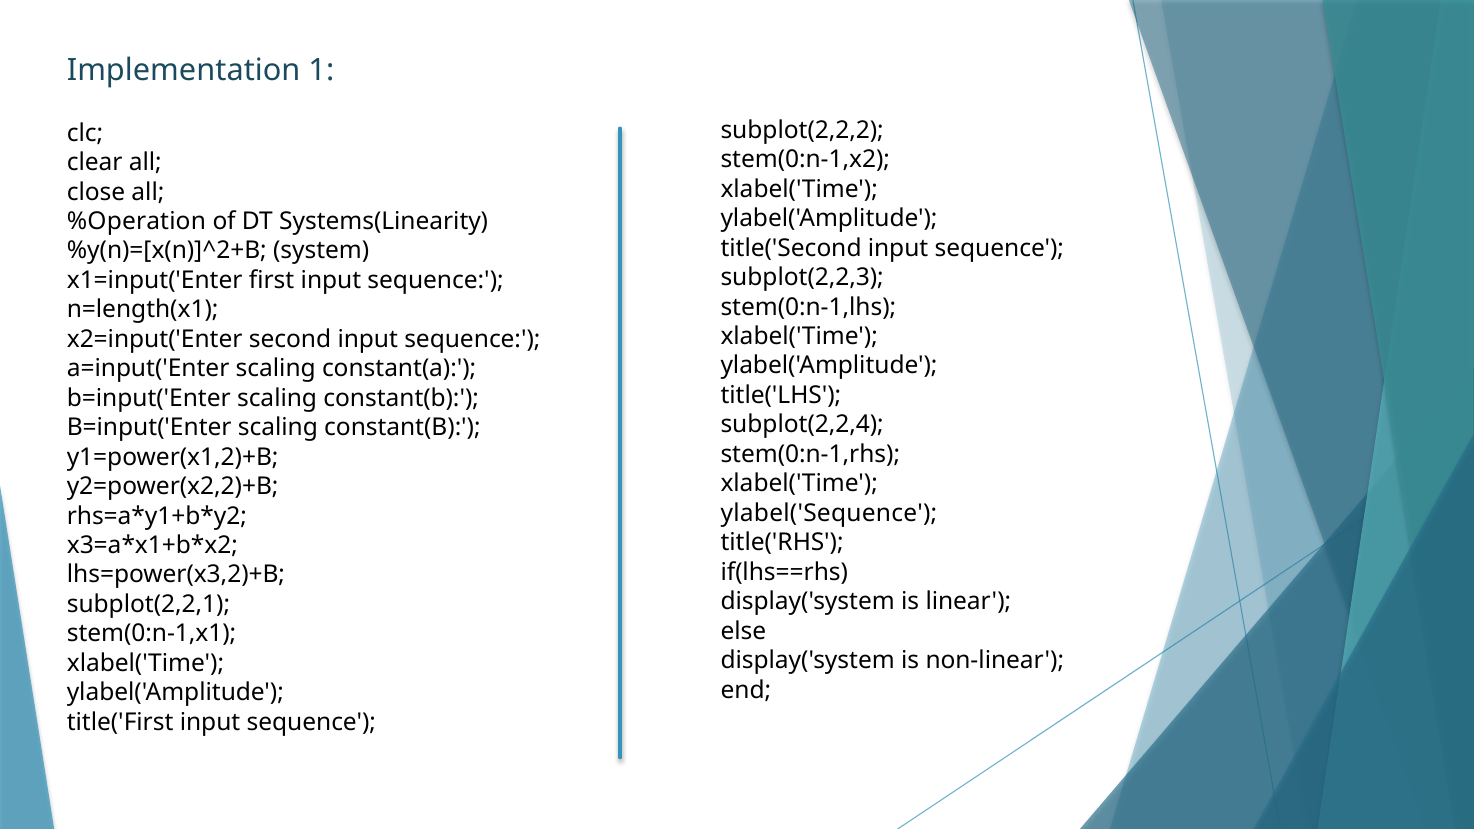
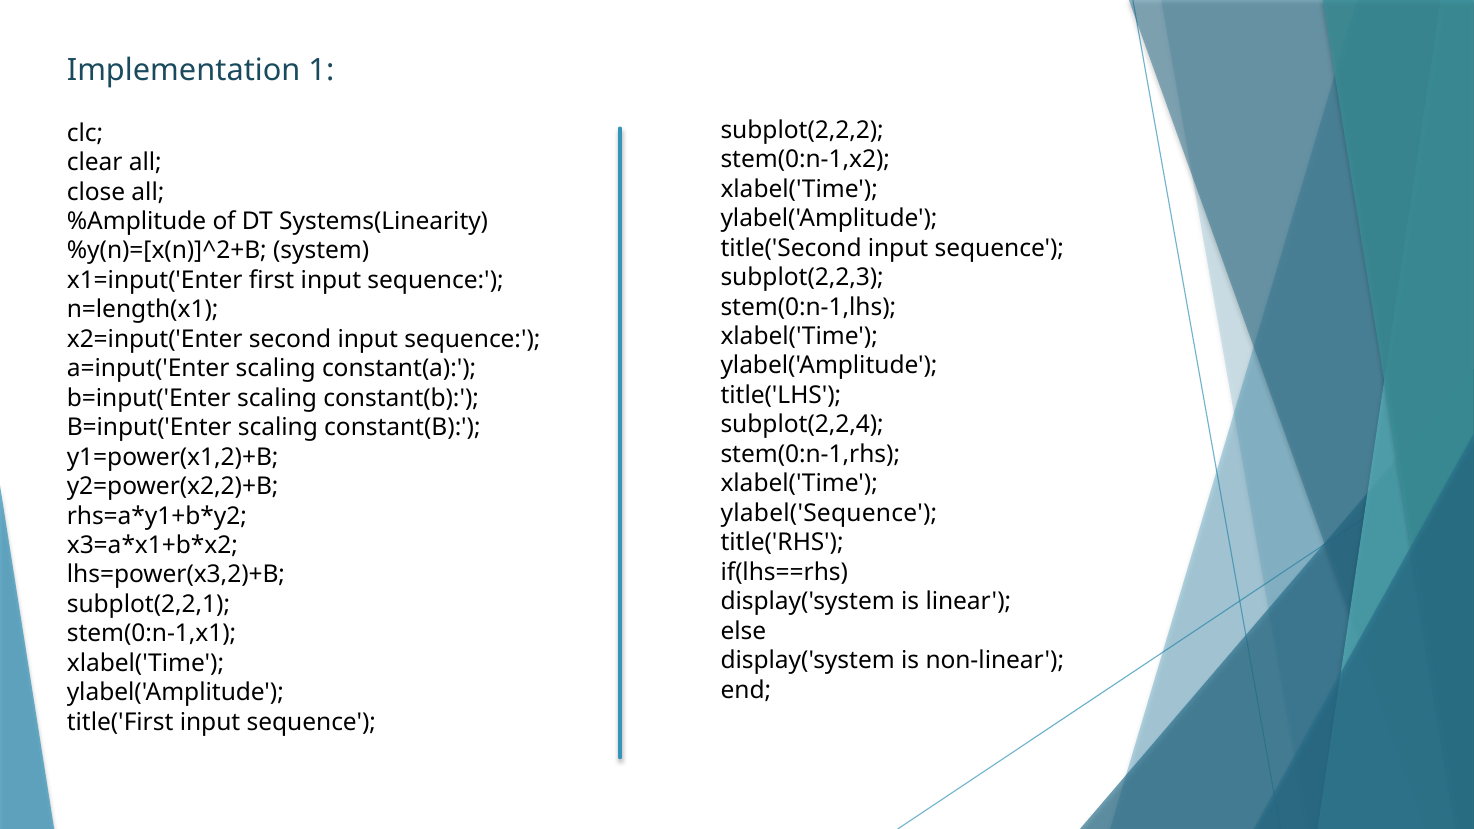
%Operation: %Operation -> %Amplitude (137, 221)
